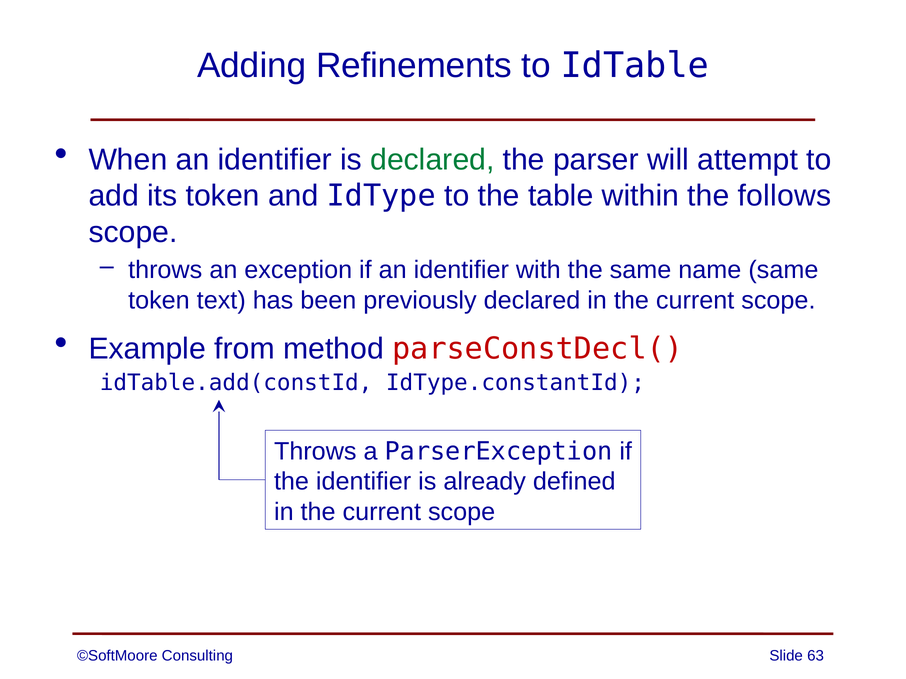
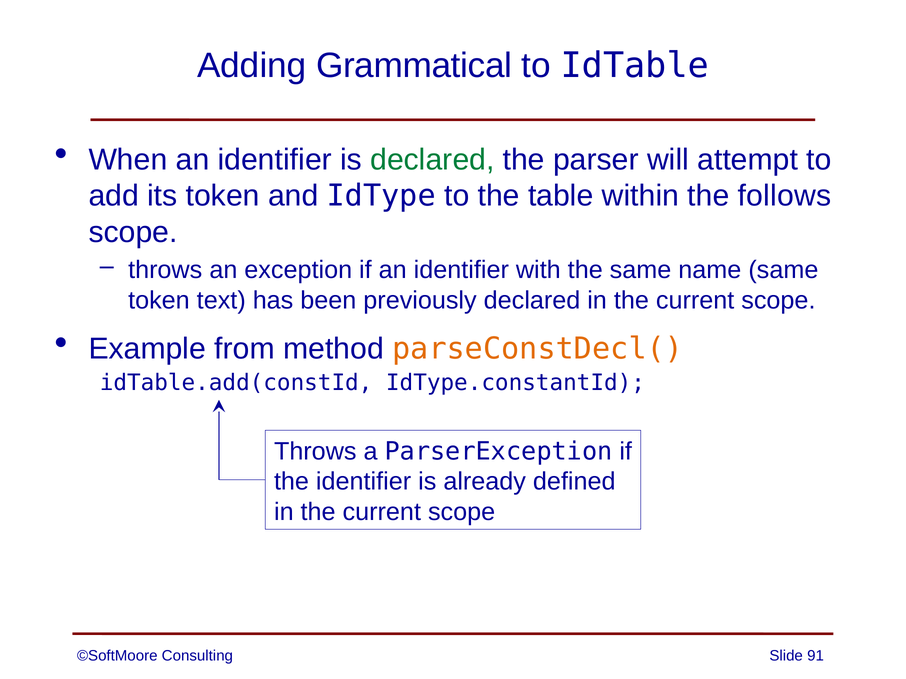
Refinements: Refinements -> Grammatical (414, 66)
parseConstDecl( colour: red -> orange (538, 349)
63: 63 -> 91 (816, 656)
